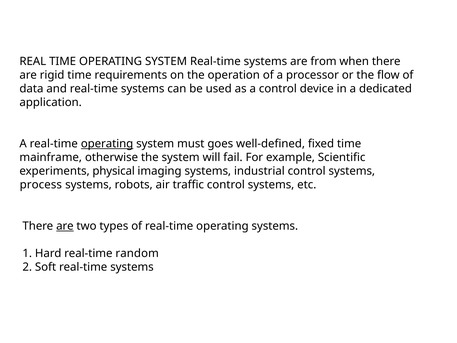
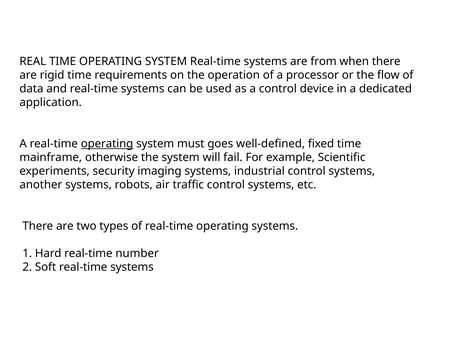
physical: physical -> security (114, 171)
process: process -> another (41, 185)
are underline: present -> none (65, 226)
random: random -> number (137, 253)
